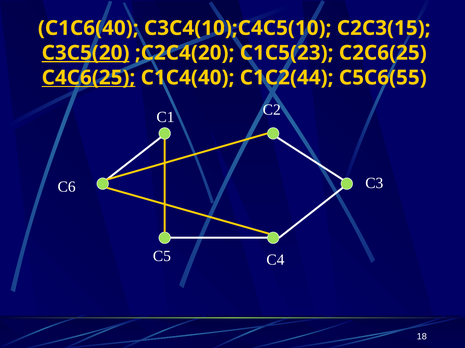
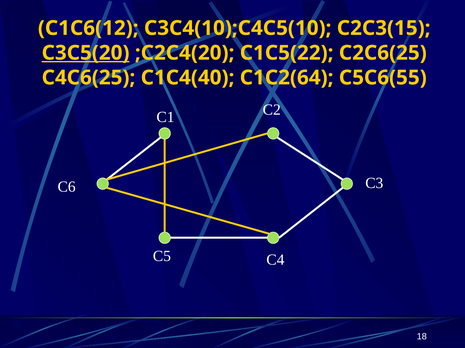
C1C6(40: C1C6(40 -> C1C6(12 (88, 28)
C1C5(23: C1C5(23 -> C1C5(22 (287, 53)
C4C6(25 underline: present -> none (88, 78)
C1C2(44: C1C2(44 -> C1C2(64 (287, 78)
